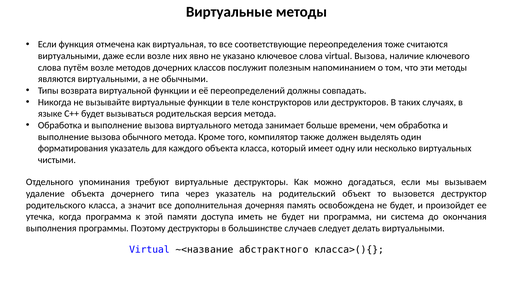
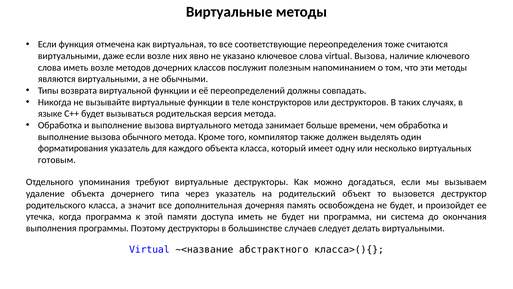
слова путём: путём -> иметь (76, 67)
чистыми: чистыми -> готовым (57, 160)
